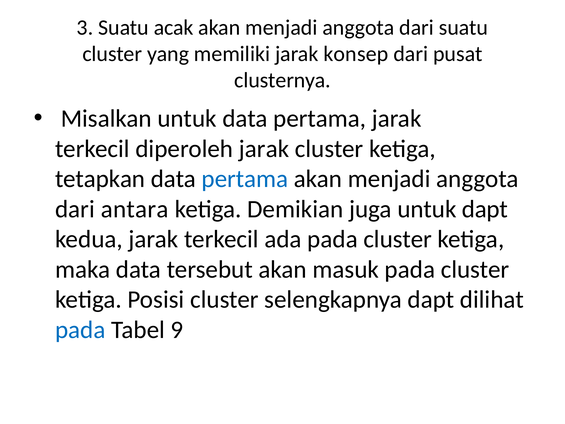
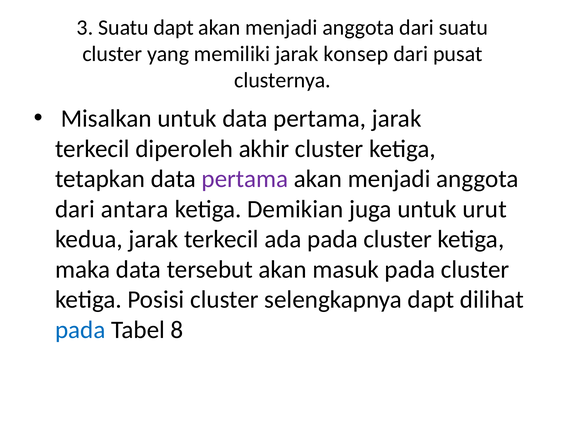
Suatu acak: acak -> dapt (174, 27)
diperoleh jarak: jarak -> akhir (264, 149)
pertama colour: blue -> purple (245, 179)
untuk dapt: dapt -> urut (485, 209)
9: 9 -> 8 (177, 330)
